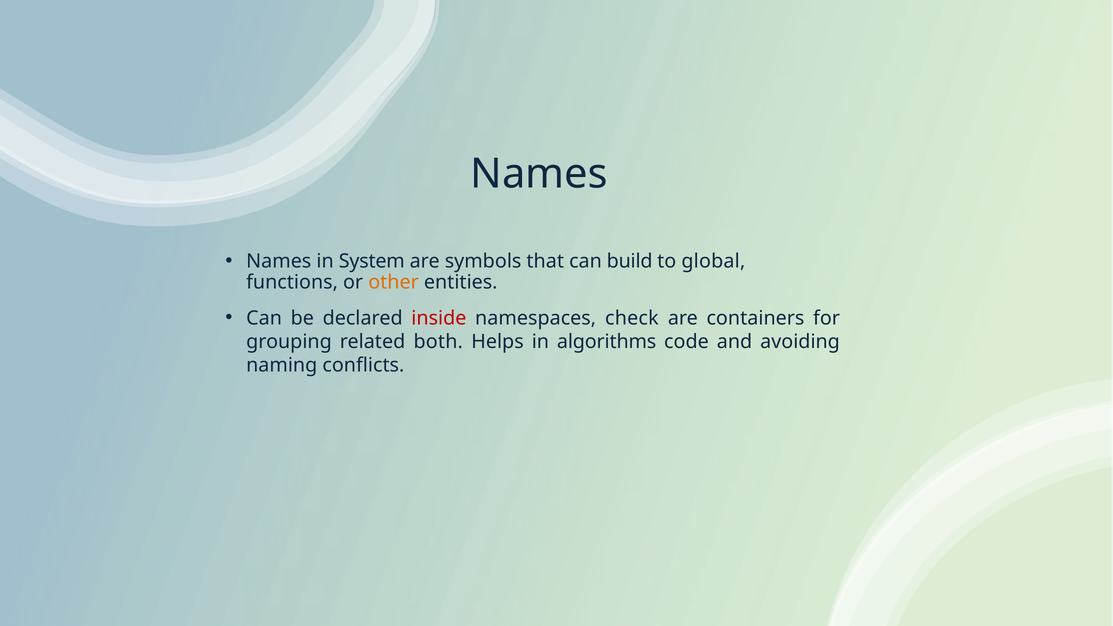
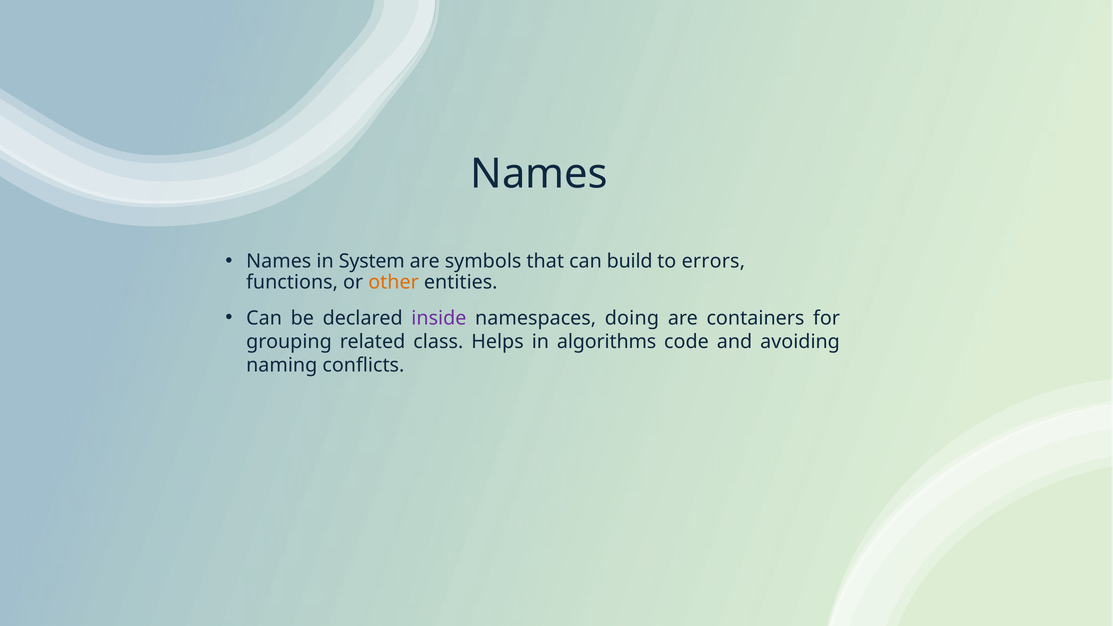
global: global -> errors (713, 261)
inside colour: red -> purple (439, 318)
check: check -> doing (632, 318)
both: both -> class (438, 342)
